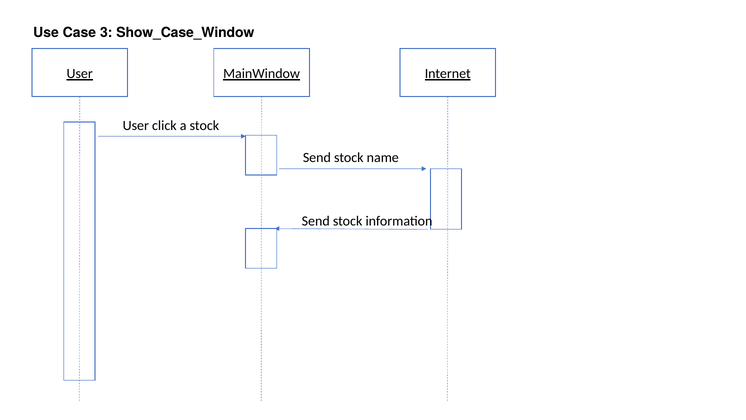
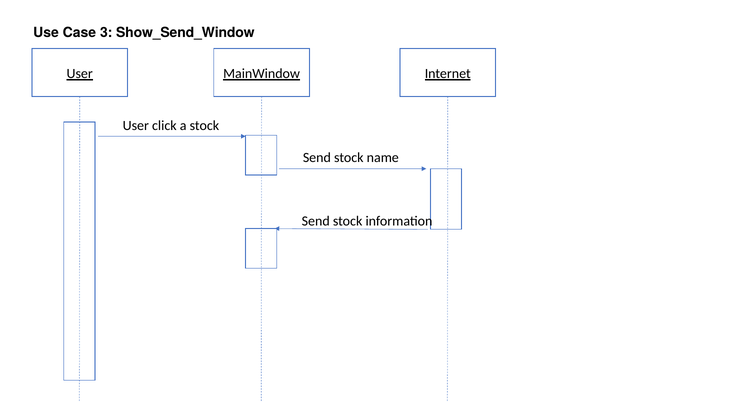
Show_Case_Window: Show_Case_Window -> Show_Send_Window (185, 33)
